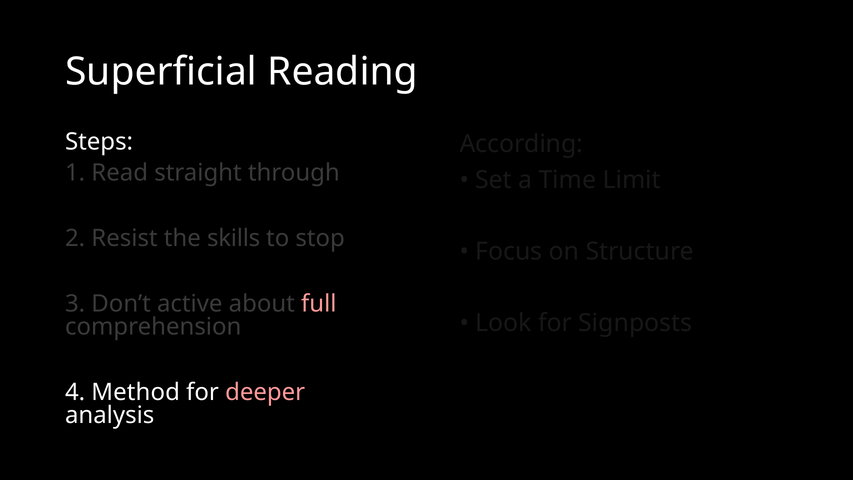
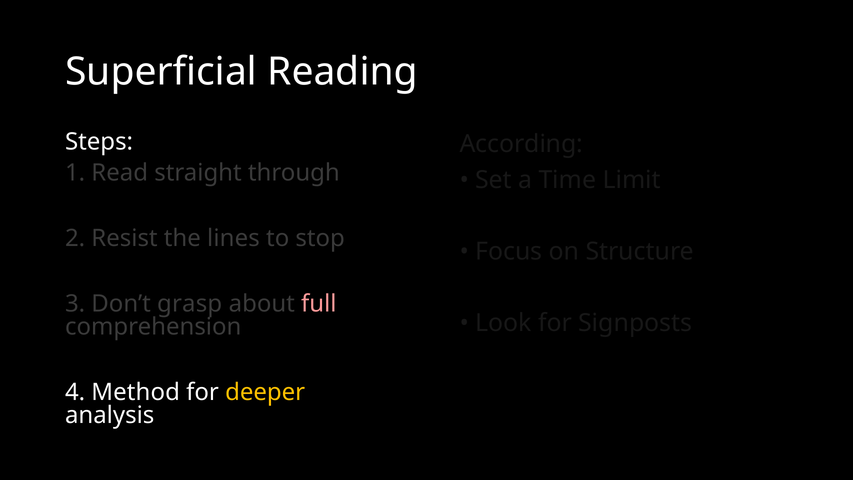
skills: skills -> lines (233, 238)
active: active -> grasp (190, 303)
deeper colour: pink -> yellow (265, 392)
